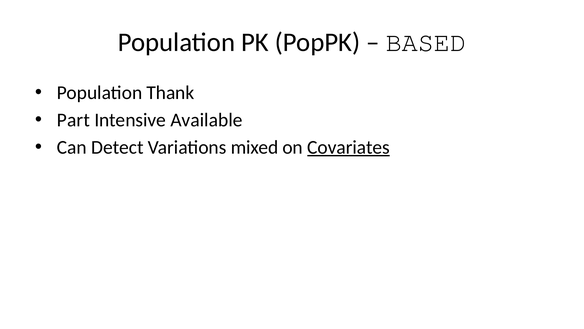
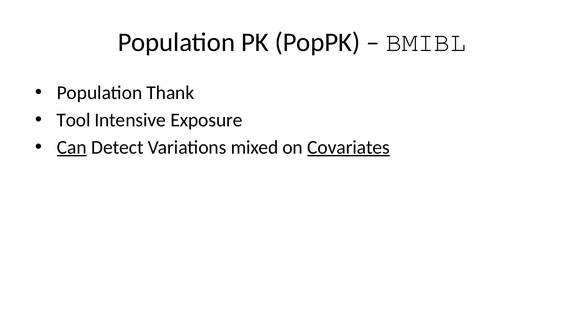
BASED: BASED -> BMIBL (426, 42)
Part: Part -> Tool (74, 120)
Available: Available -> Exposure (207, 120)
Can underline: none -> present (72, 147)
